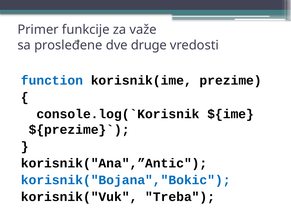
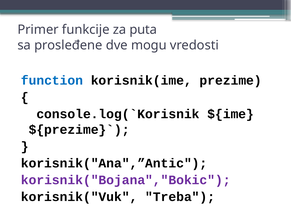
važe: važe -> puta (143, 30)
druge: druge -> mogu (149, 45)
korisnik("Bojana","Bokic colour: blue -> purple (126, 179)
